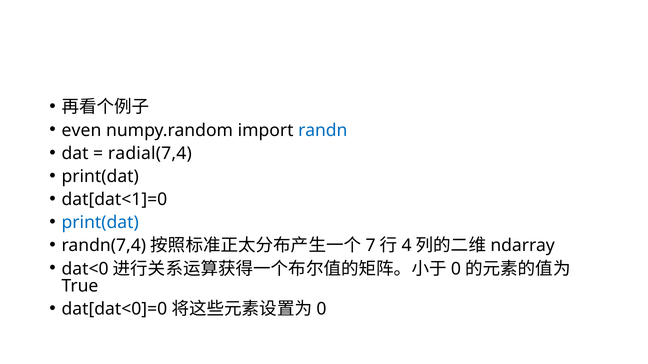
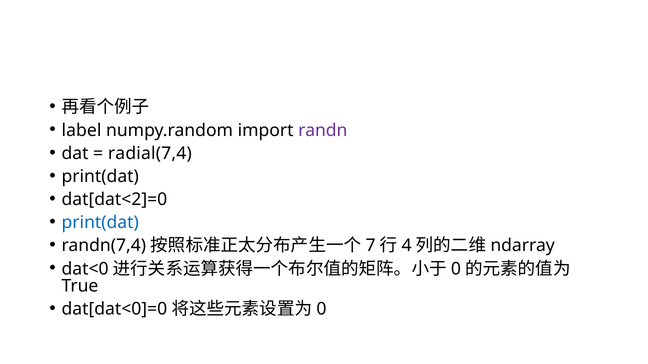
even: even -> label (81, 130)
randn colour: blue -> purple (323, 130)
dat[dat<1]=0: dat[dat<1]=0 -> dat[dat<2]=0 (114, 200)
